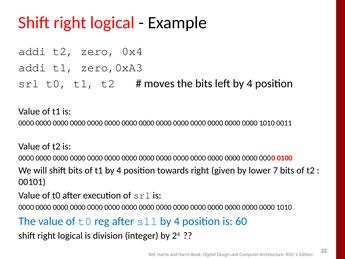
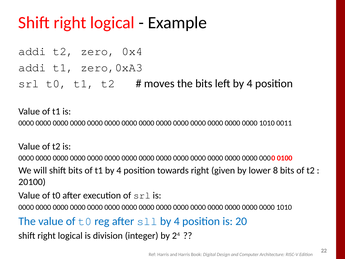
7: 7 -> 8 (275, 170)
00101: 00101 -> 20100 (32, 182)
60: 60 -> 20 (241, 221)
